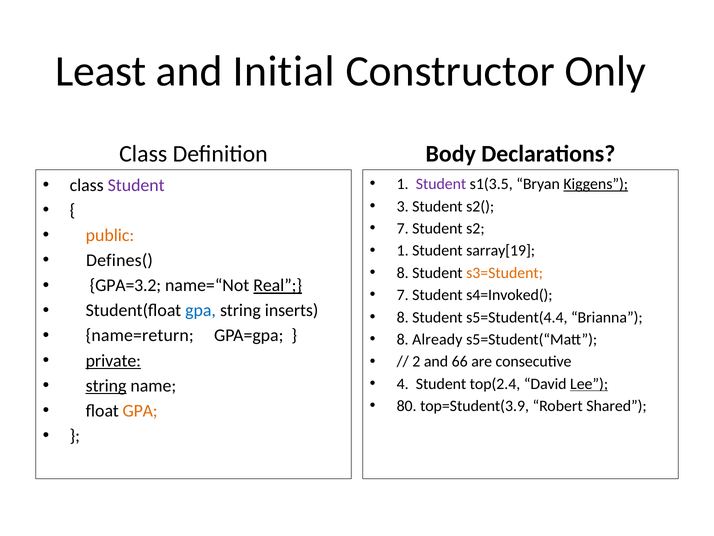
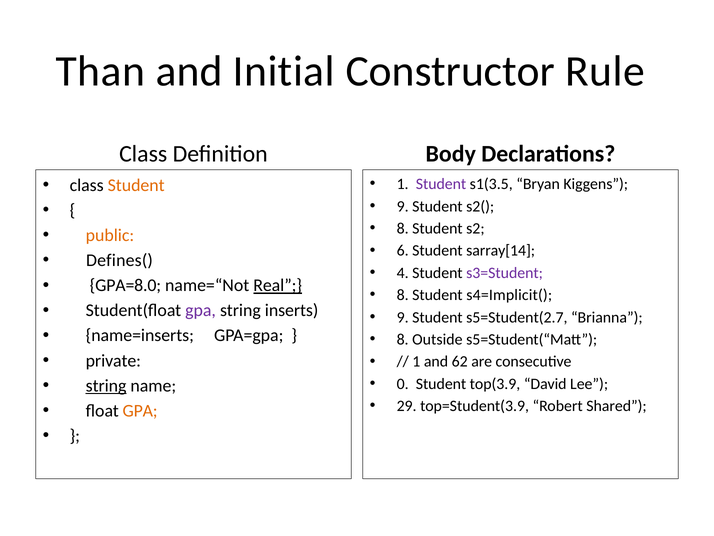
Least: Least -> Than (100, 71)
Only: Only -> Rule (605, 71)
Kiggens underline: present -> none (596, 184)
Student colour: purple -> orange (136, 185)
3: 3 -> 9 (403, 206)
7: 7 -> 8 (403, 228)
1: 1 -> 6 (403, 251)
sarray[19: sarray[19 -> sarray[14 (501, 251)
8: 8 -> 4 (403, 273)
s3=Student colour: orange -> purple (505, 273)
GPA=3.2: GPA=3.2 -> GPA=8.0 (125, 285)
7: 7 -> 8 (403, 295)
s4=Invoked(: s4=Invoked( -> s4=Implicit( (509, 295)
gpa colour: blue -> purple (201, 310)
8: 8 -> 9 (403, 317)
s5=Student(4.4: s5=Student(4.4 -> s5=Student(2.7 (517, 317)
name=return: name=return -> name=inserts (140, 335)
Already: Already -> Outside (437, 339)
private underline: present -> none (113, 360)
2: 2 -> 1 (416, 361)
66: 66 -> 62 (460, 361)
4: 4 -> 0 (403, 384)
top(2.4: top(2.4 -> top(3.9 (495, 384)
Lee underline: present -> none (589, 384)
80: 80 -> 29 (407, 406)
